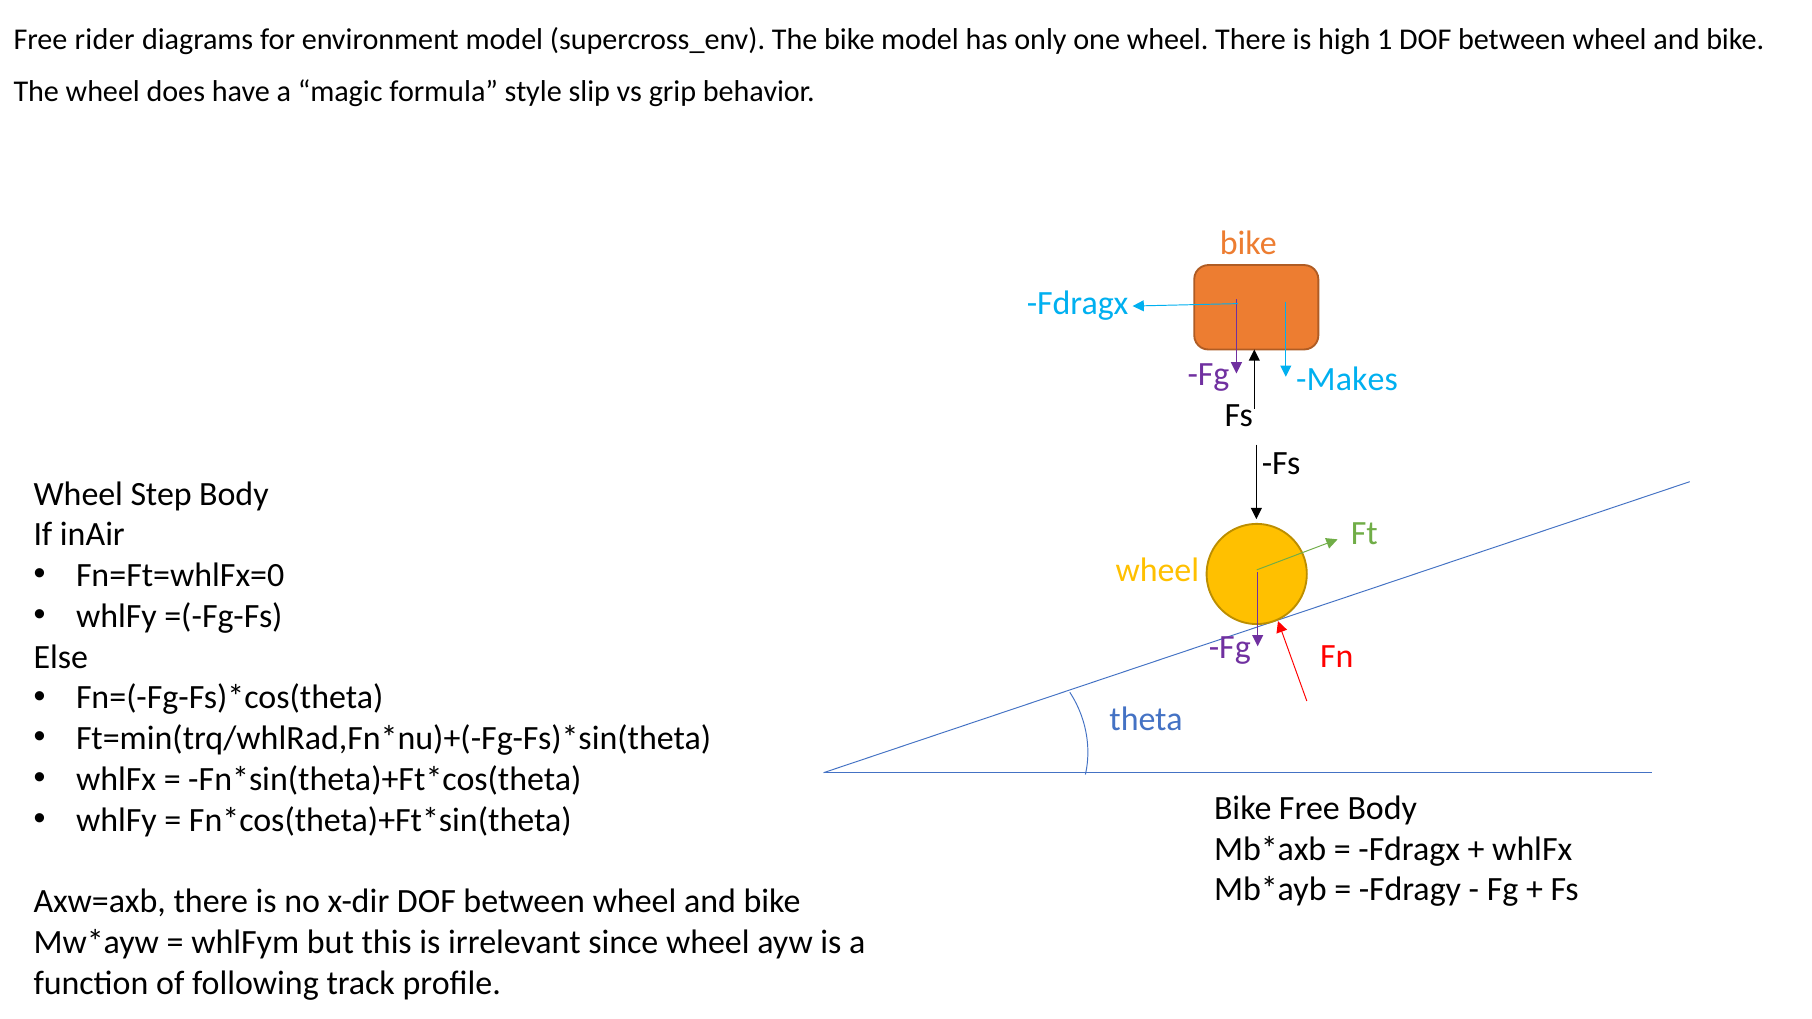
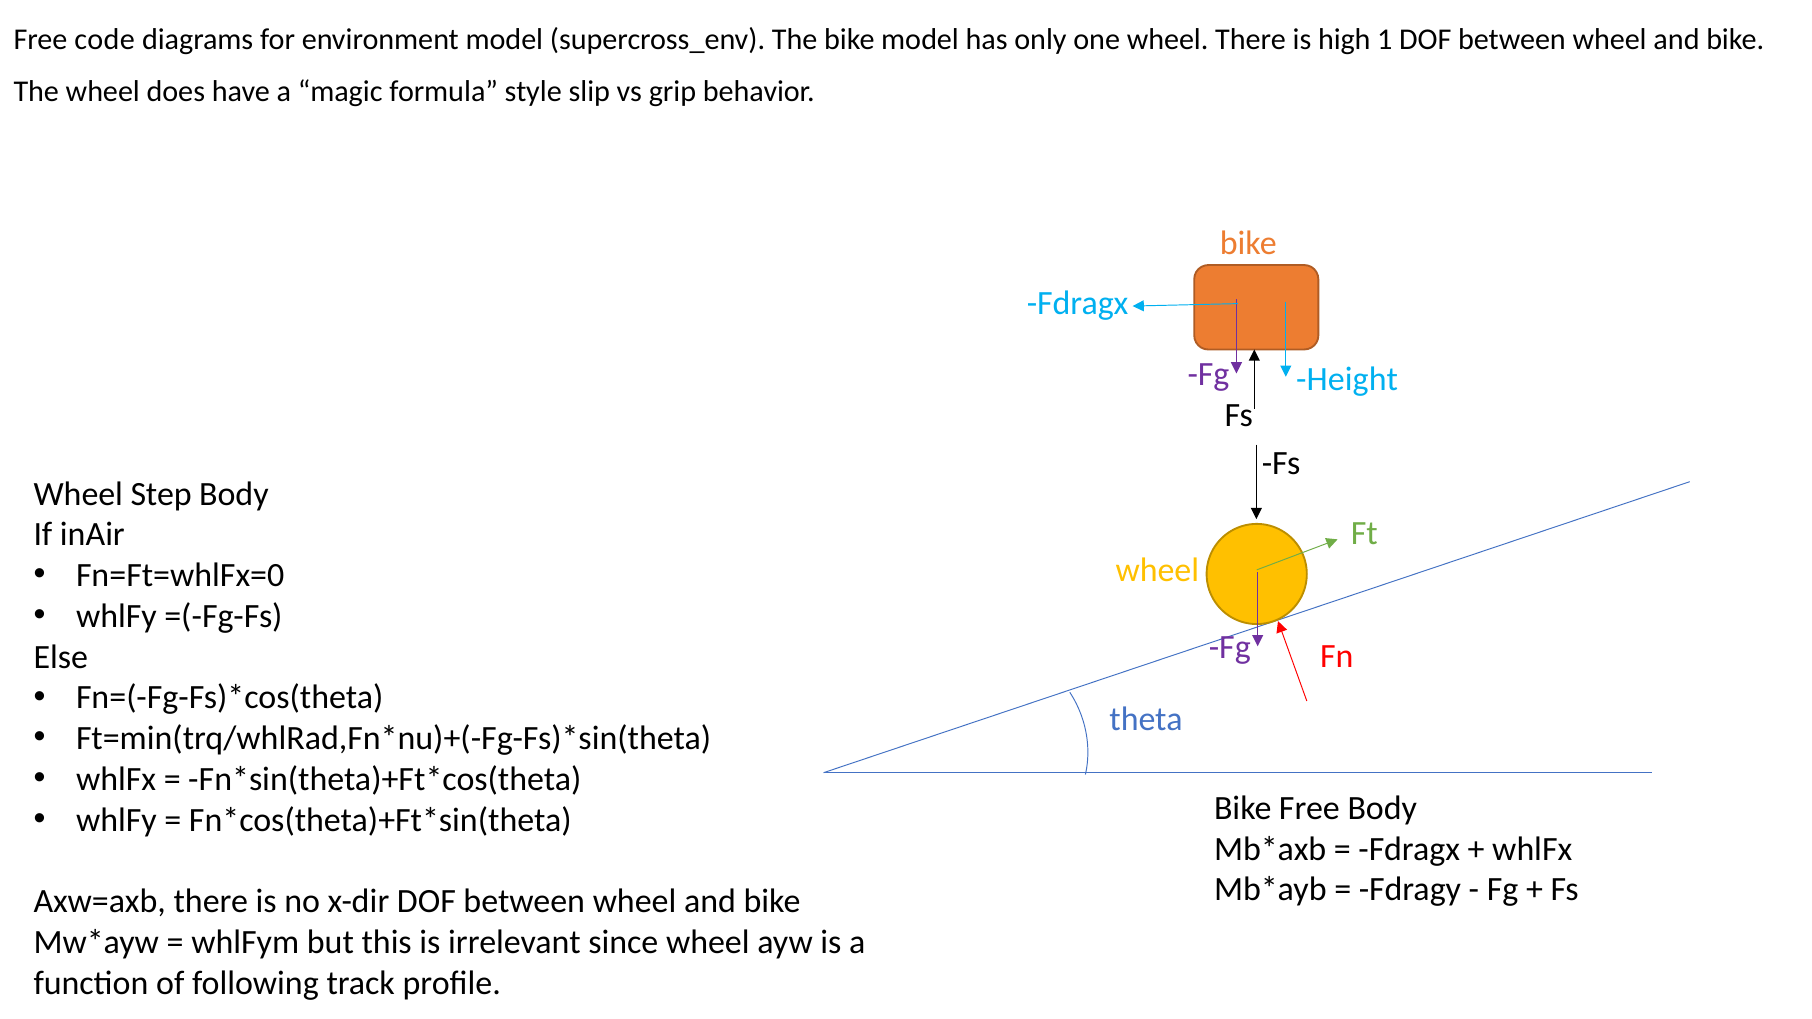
rider: rider -> code (105, 40)
Makes: Makes -> Height (1347, 380)
